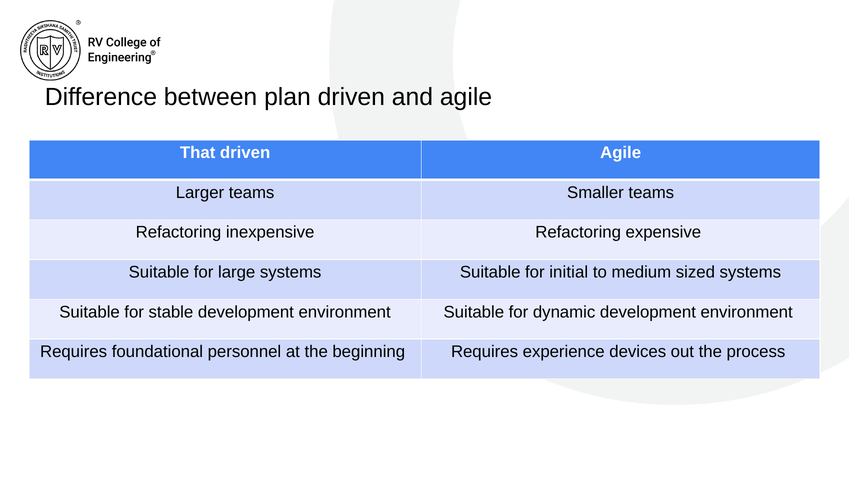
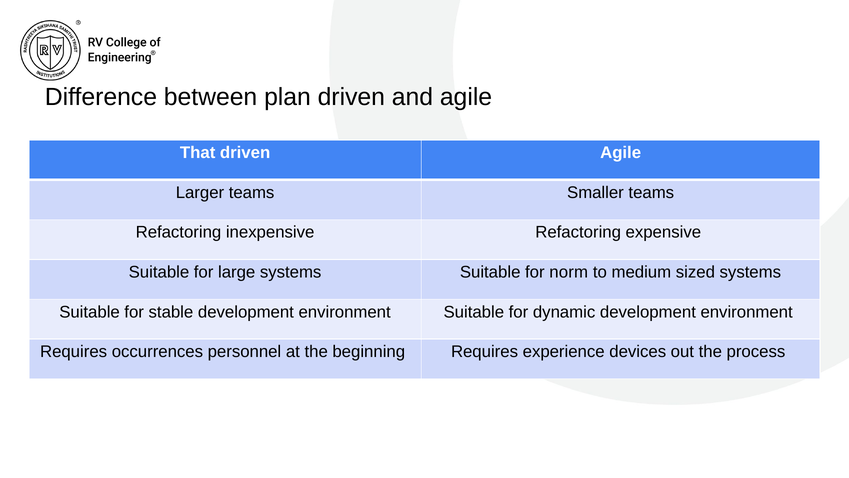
initial: initial -> norm (569, 272)
foundational: foundational -> occurrences (157, 351)
